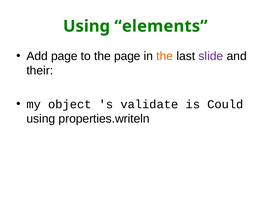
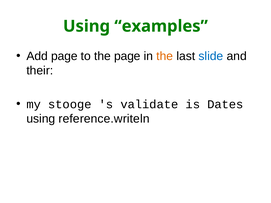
elements: elements -> examples (161, 26)
slide colour: purple -> blue (211, 56)
object: object -> stooge (70, 104)
Could: Could -> Dates (225, 104)
properties.writeln: properties.writeln -> reference.writeln (104, 119)
